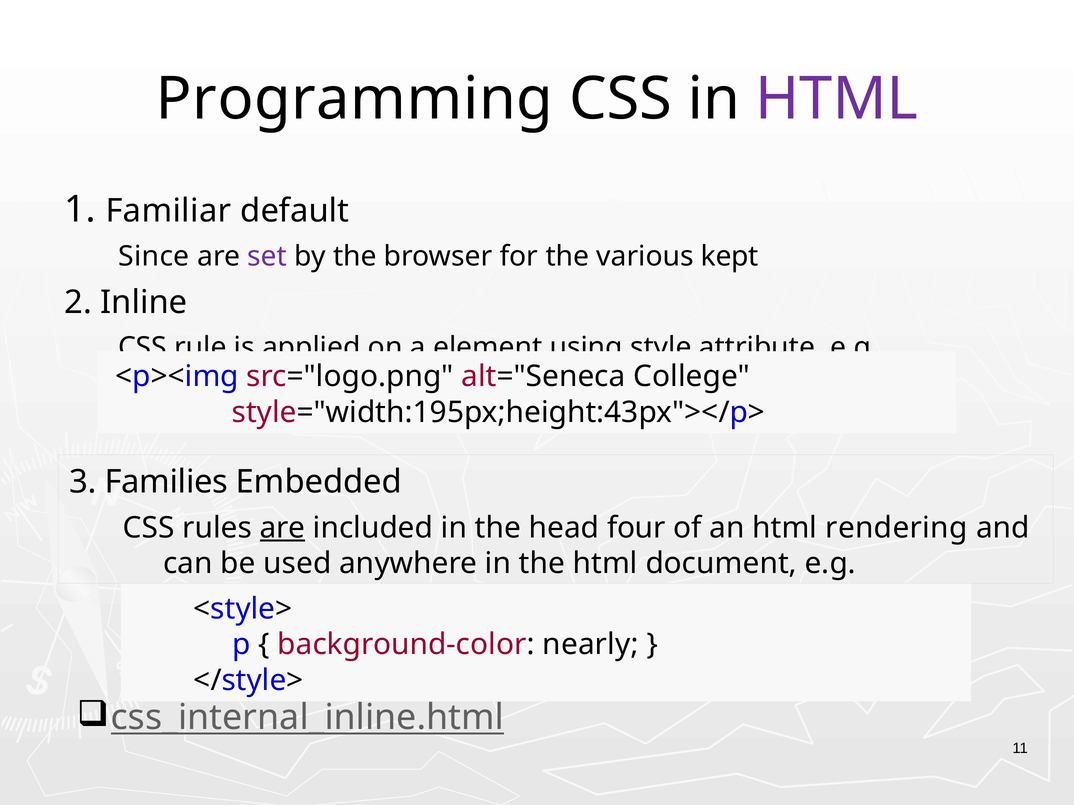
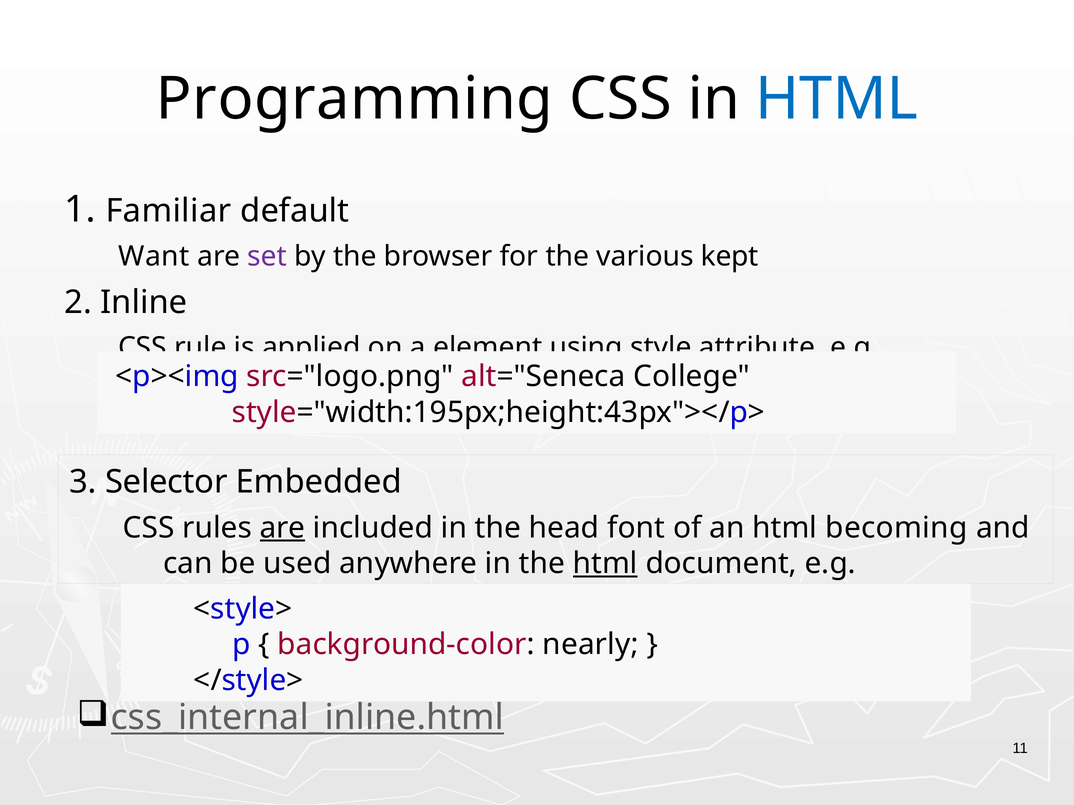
HTML colour: purple -> blue (837, 99)
Since: Since -> Want (154, 256)
Families: Families -> Selector (166, 482)
four: four -> font (636, 528)
rendering: rendering -> becoming (896, 528)
html underline: none -> present (605, 564)
